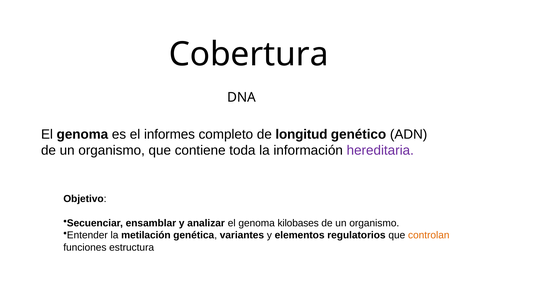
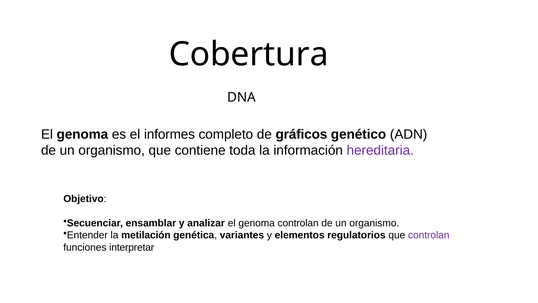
longitud: longitud -> gráficos (301, 134)
genoma kilobases: kilobases -> controlan (298, 223)
controlan colour: orange -> purple (429, 235)
estructura: estructura -> interpretar (132, 247)
